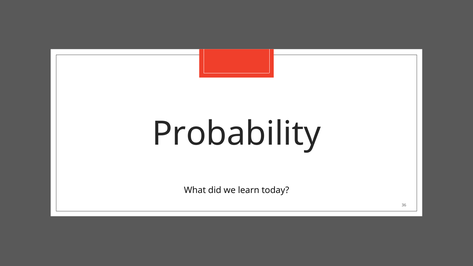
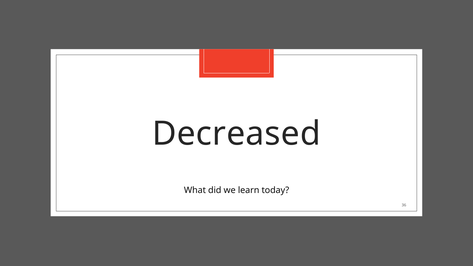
Probability: Probability -> Decreased (236, 134)
